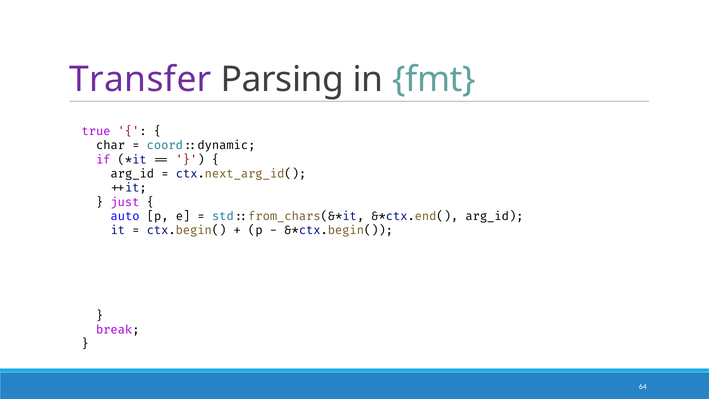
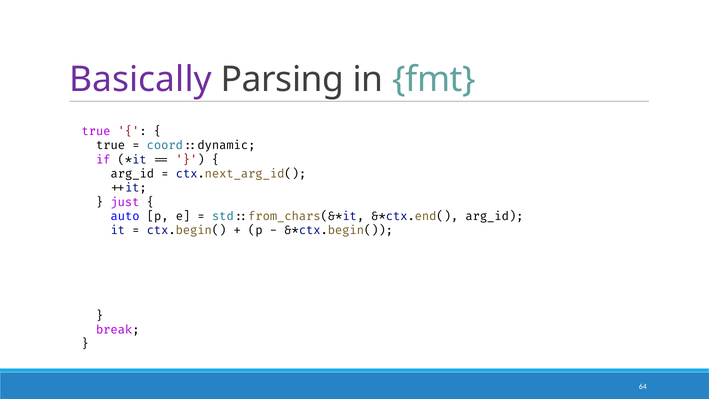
Transfer: Transfer -> Basically (140, 79)
char: char -> true (111, 145)
